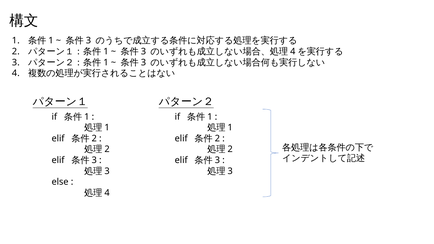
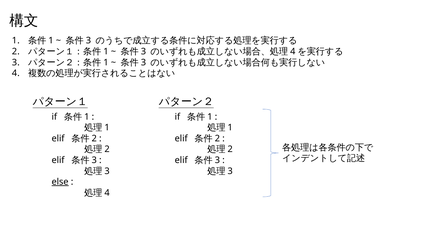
else underline: none -> present (60, 182)
